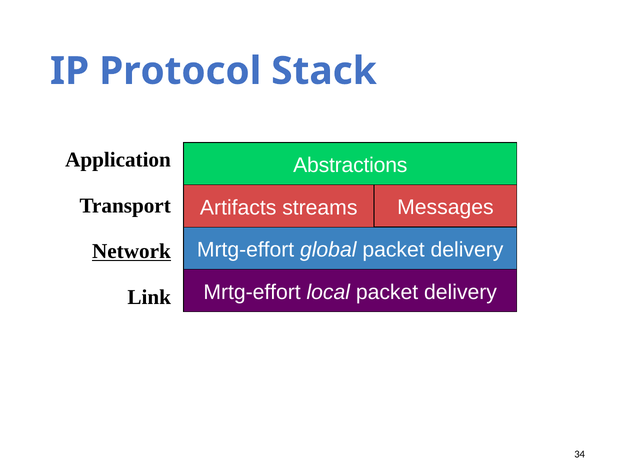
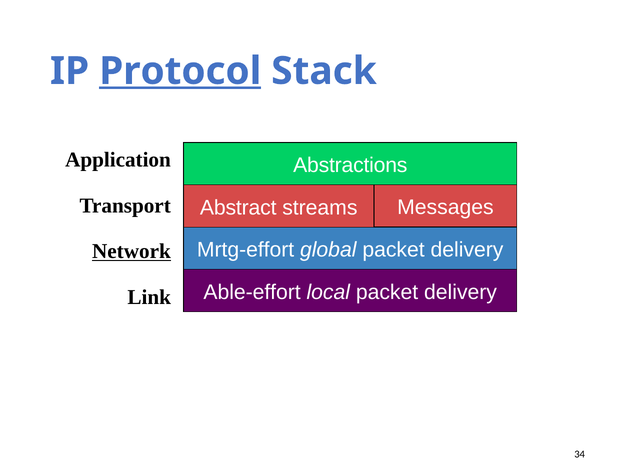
Protocol underline: none -> present (180, 71)
Artifacts: Artifacts -> Abstract (238, 208)
Mrtg-effort: Mrtg-effort -> Able-effort (252, 292)
